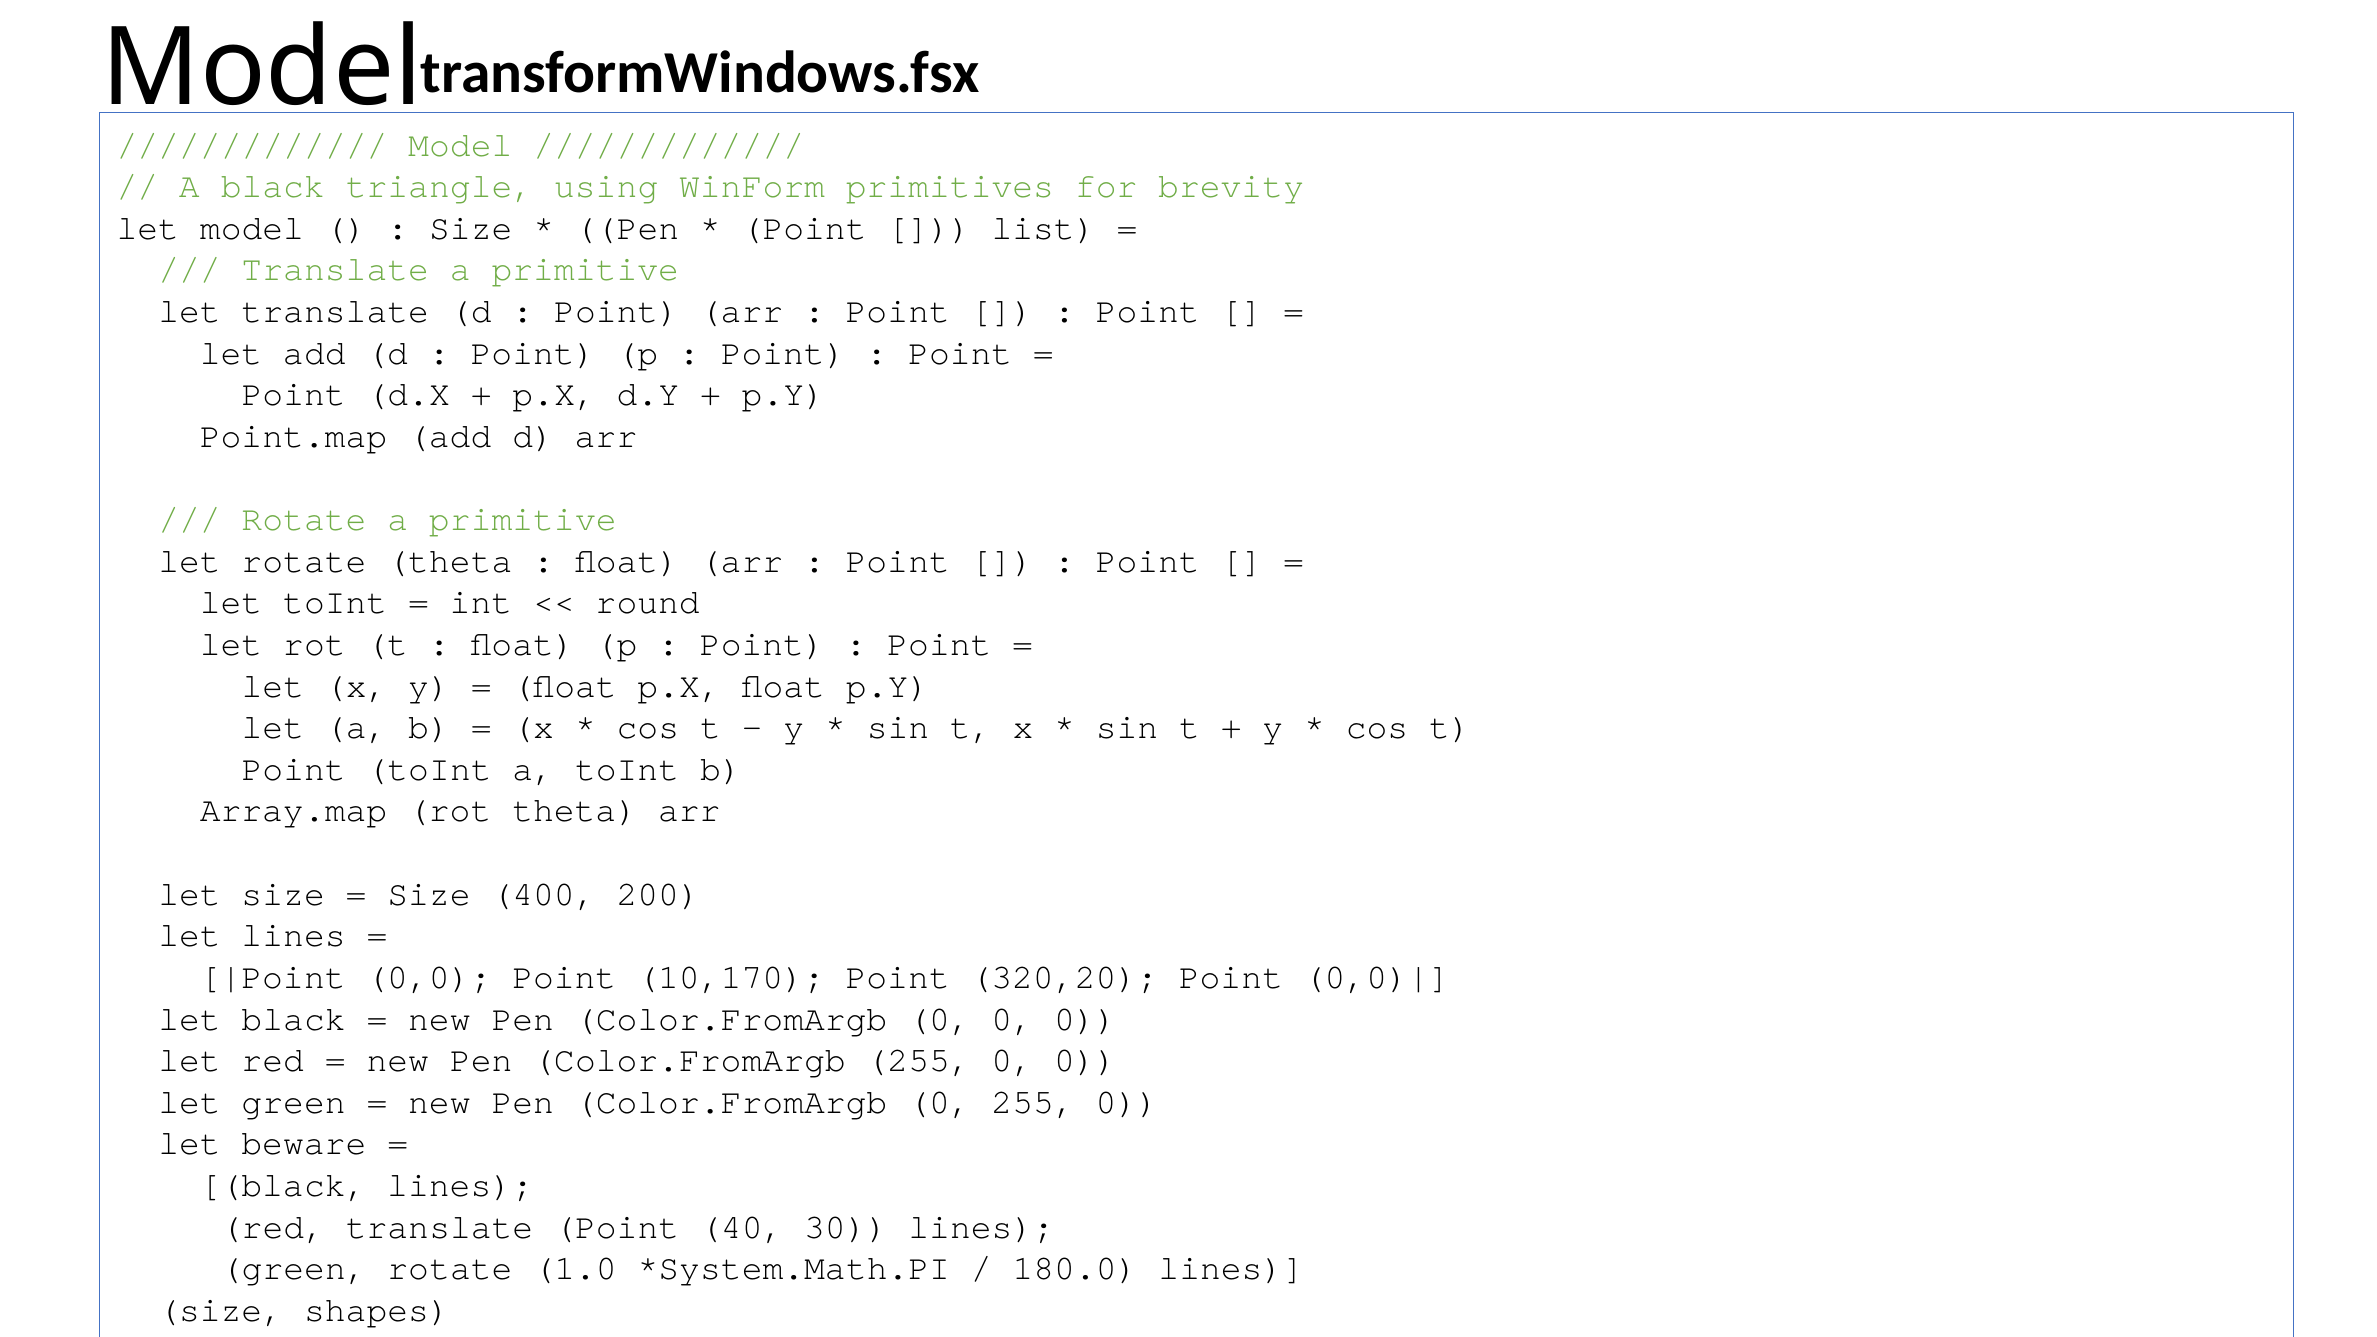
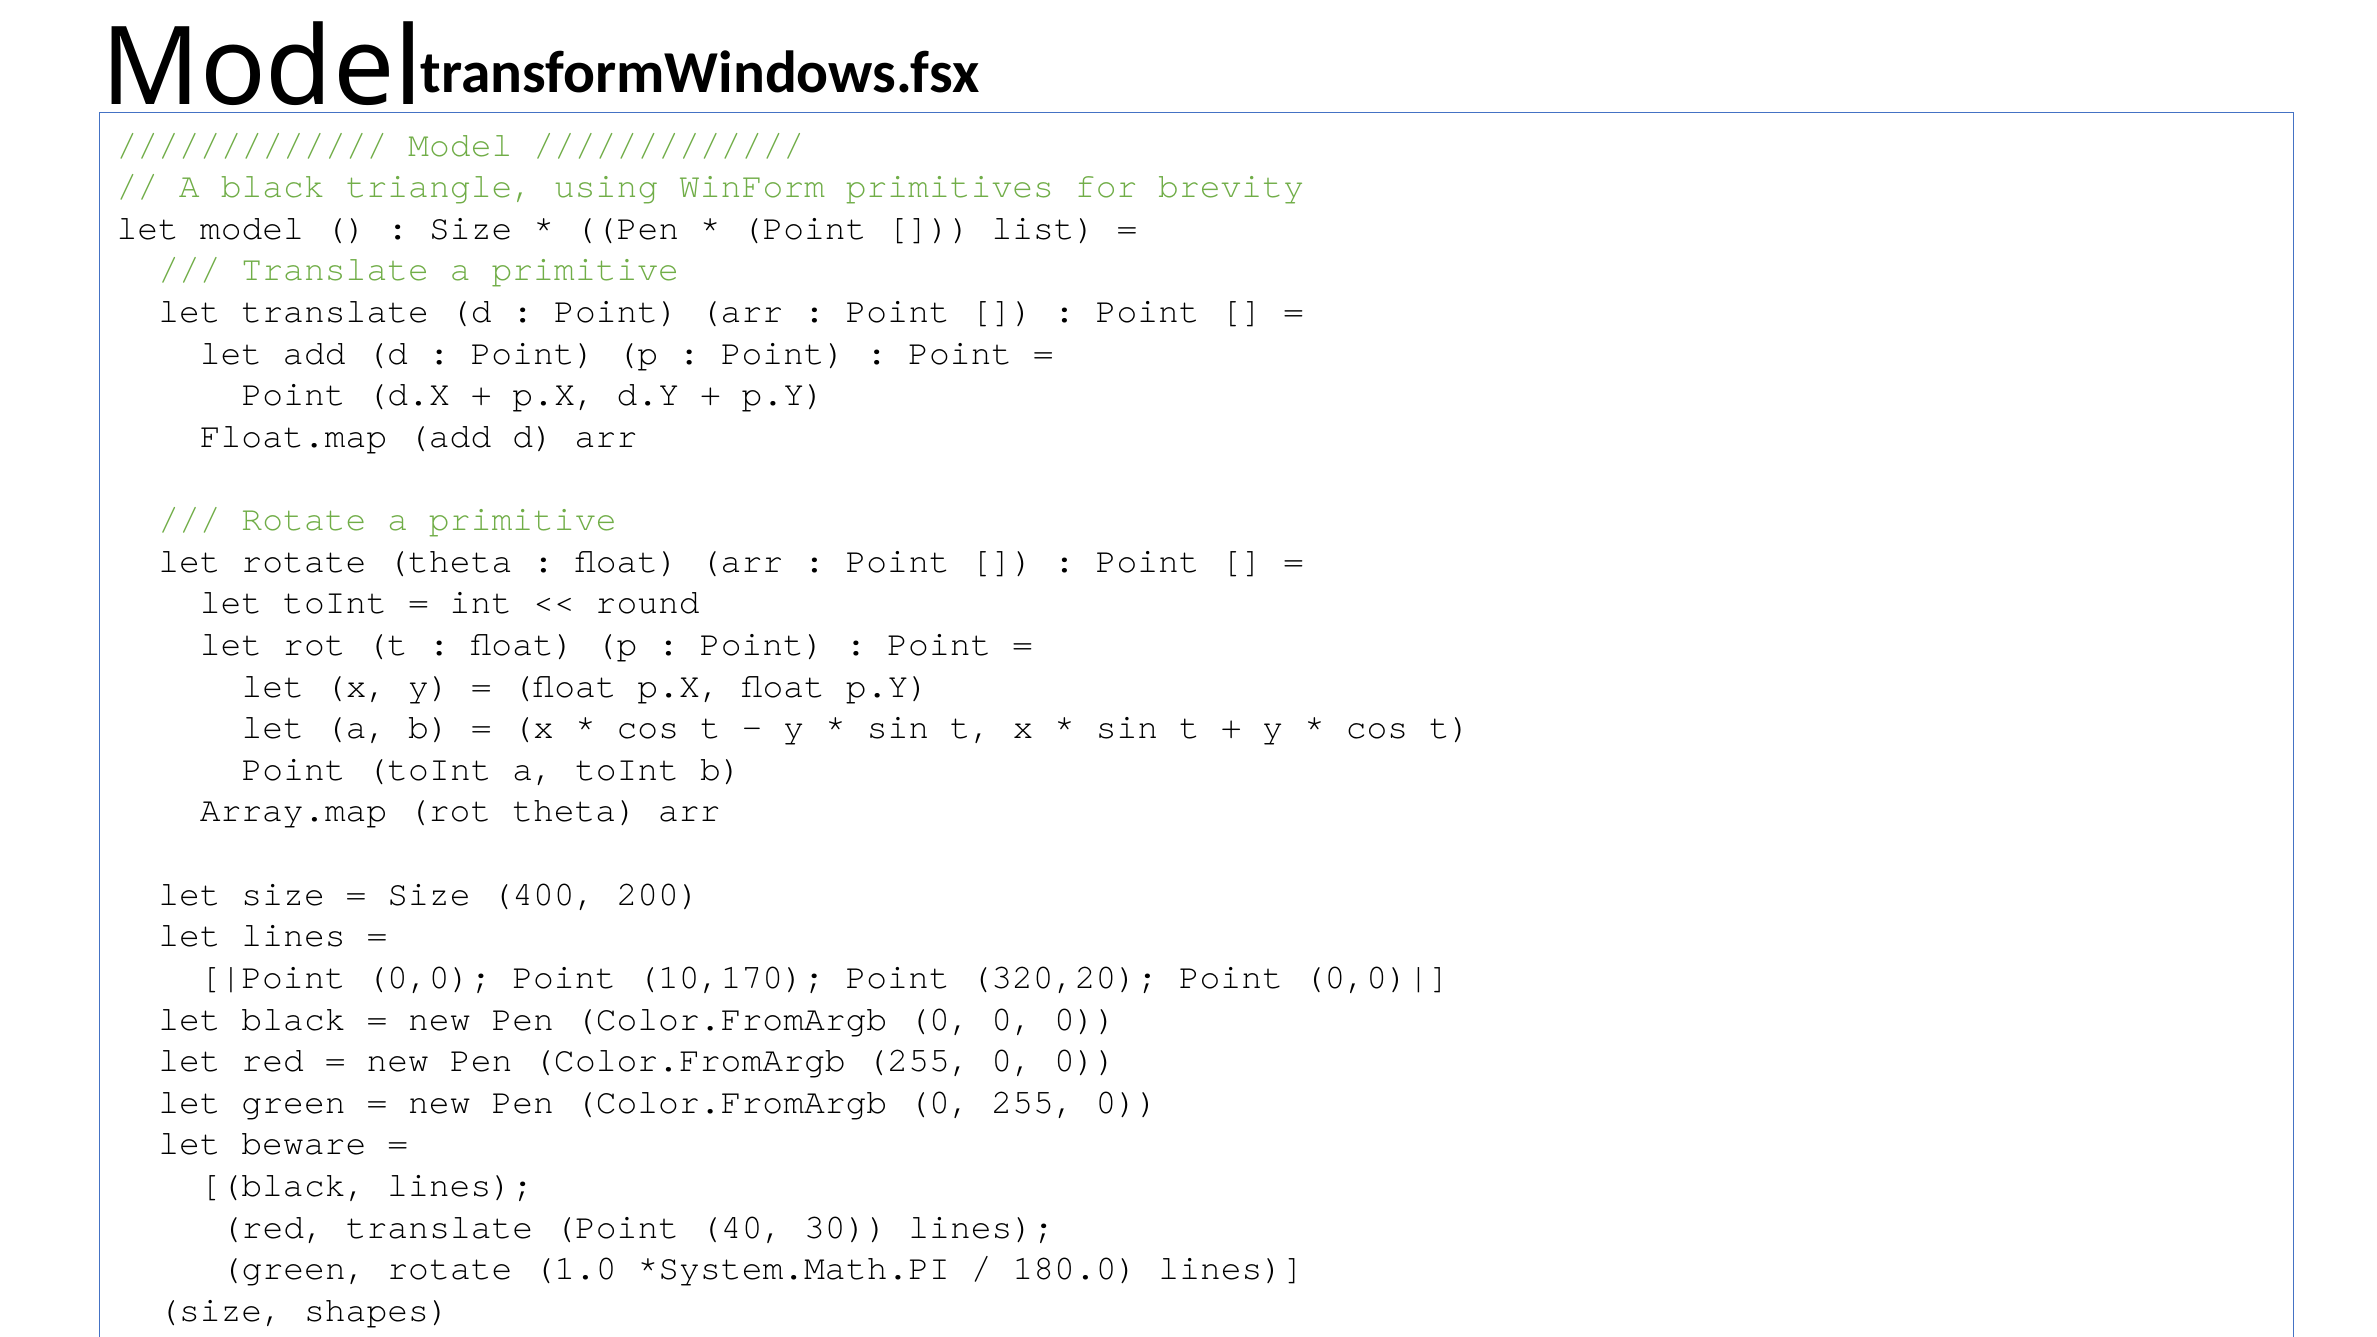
Point.map: Point.map -> Float.map (293, 436)
